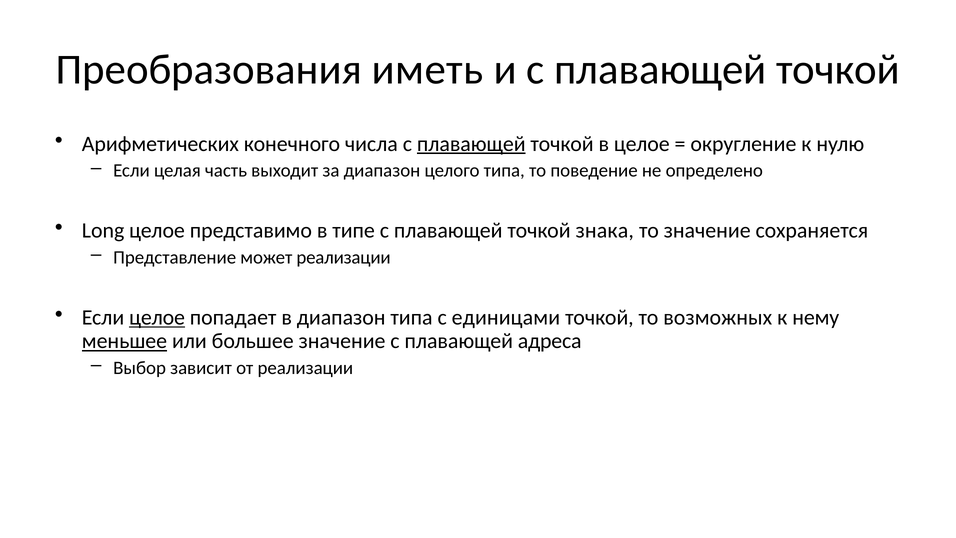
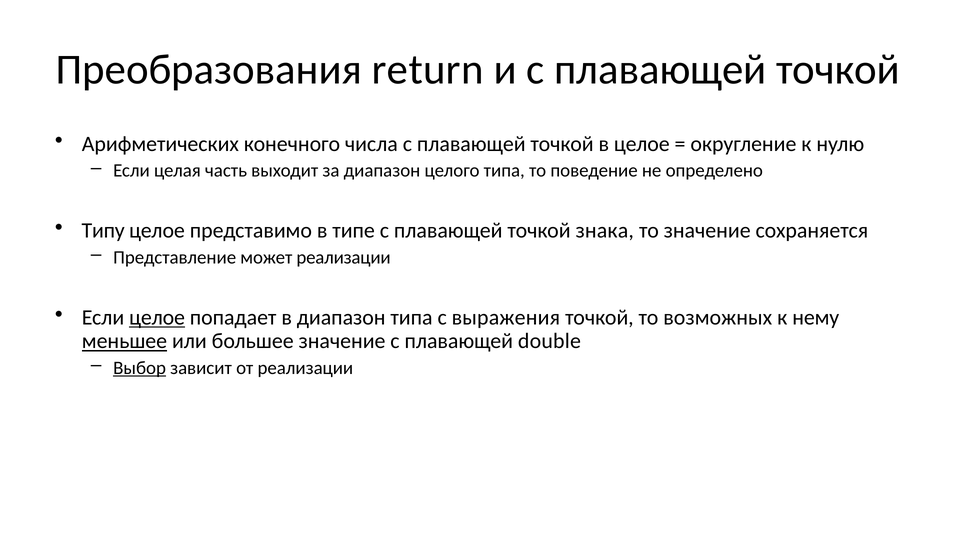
иметь: иметь -> return (428, 69)
плавающей underline: present -> none (471, 144)
Long: Long -> Типу (103, 231)
единицами: единицами -> выражения (506, 317)
адреса: адреса -> double (549, 341)
Выбор underline: none -> present (140, 368)
